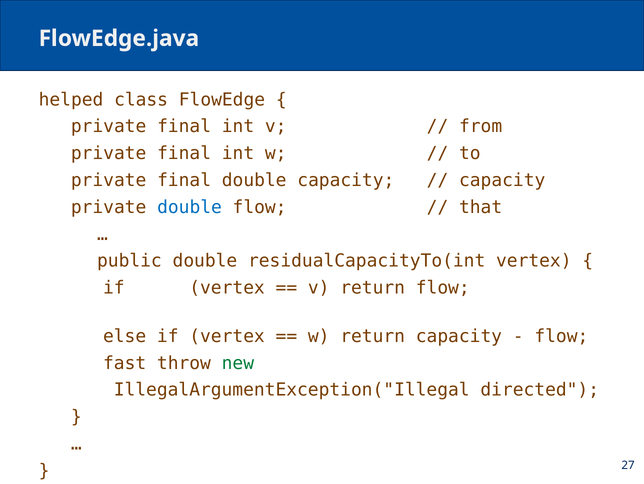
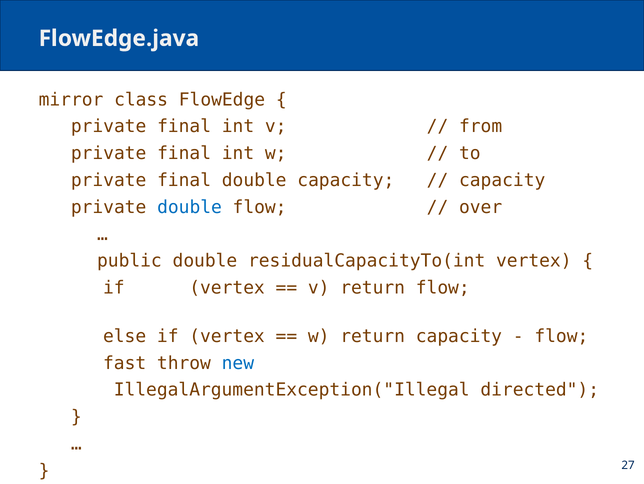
helped: helped -> mirror (71, 100)
that: that -> over (481, 207)
new colour: green -> blue (238, 363)
